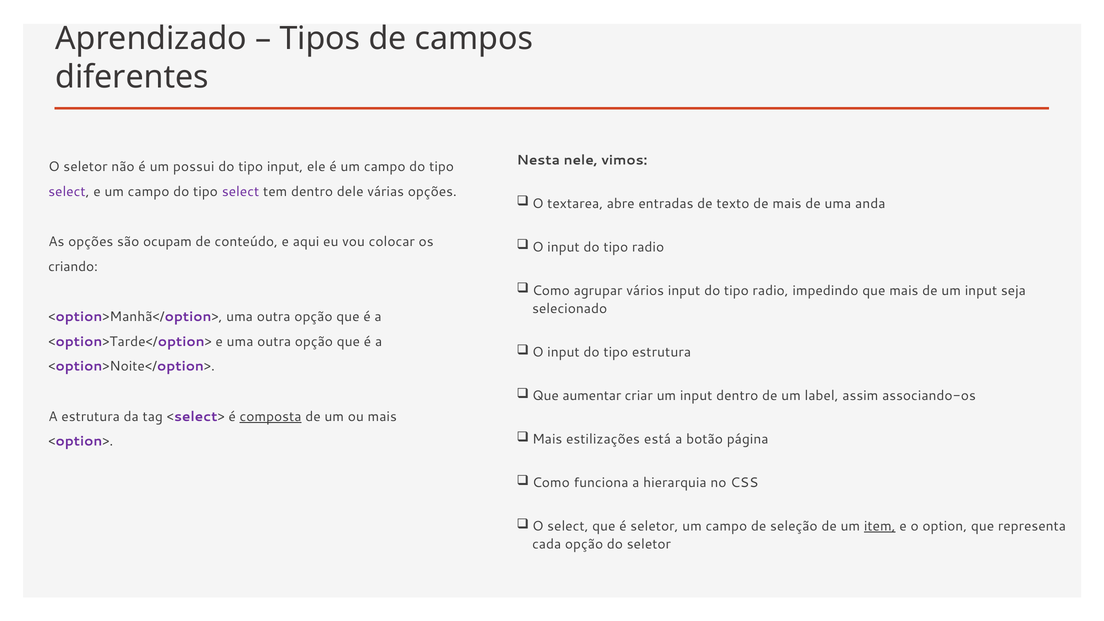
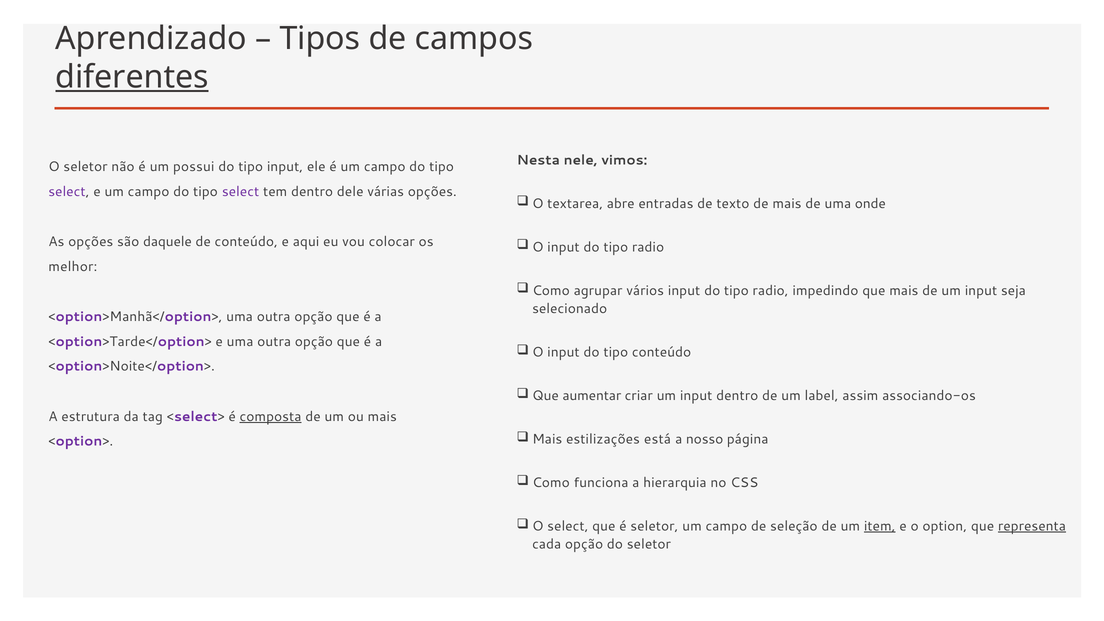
diferentes underline: none -> present (132, 77)
anda: anda -> onde (870, 204)
ocupam: ocupam -> daquele (167, 242)
criando: criando -> melhor (73, 267)
tipo estrutura: estrutura -> conteúdo (662, 352)
botão: botão -> nosso (705, 439)
representa underline: none -> present (1032, 526)
